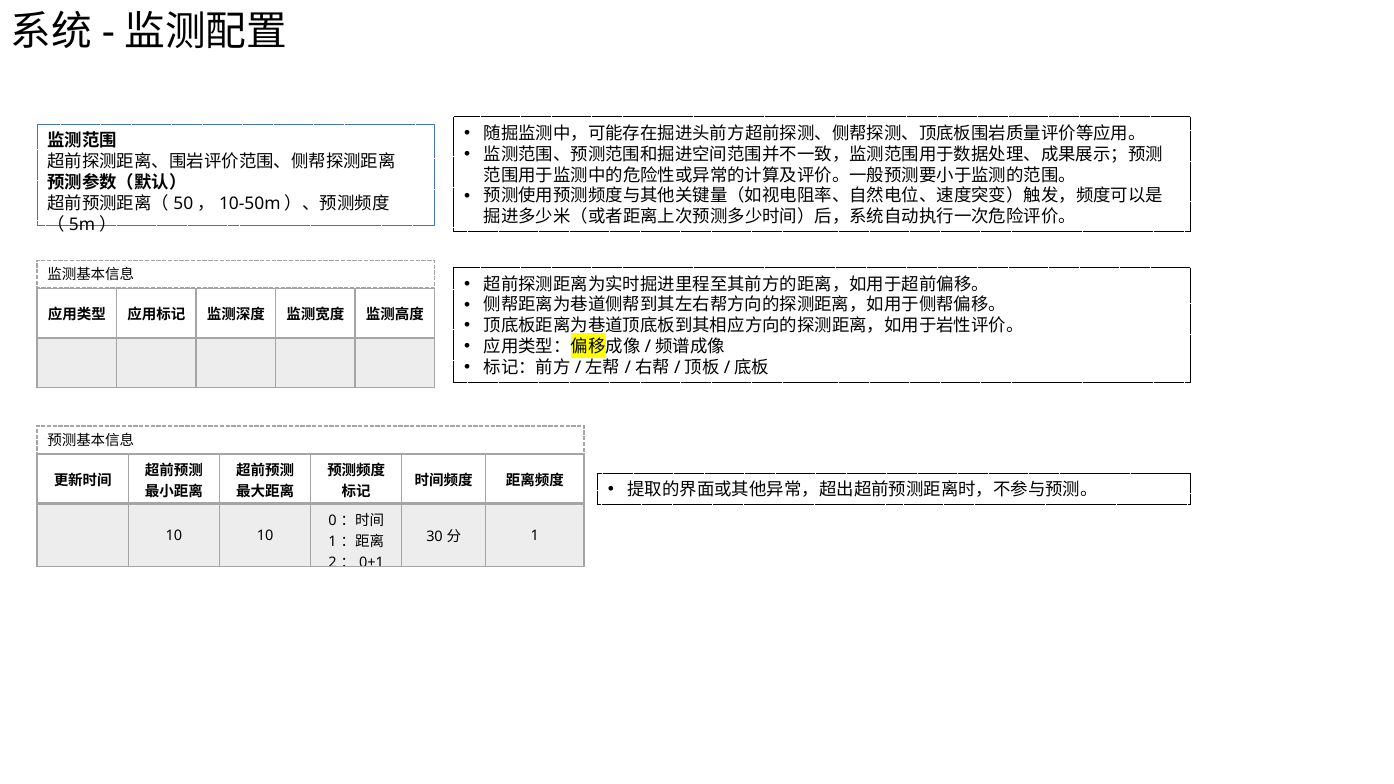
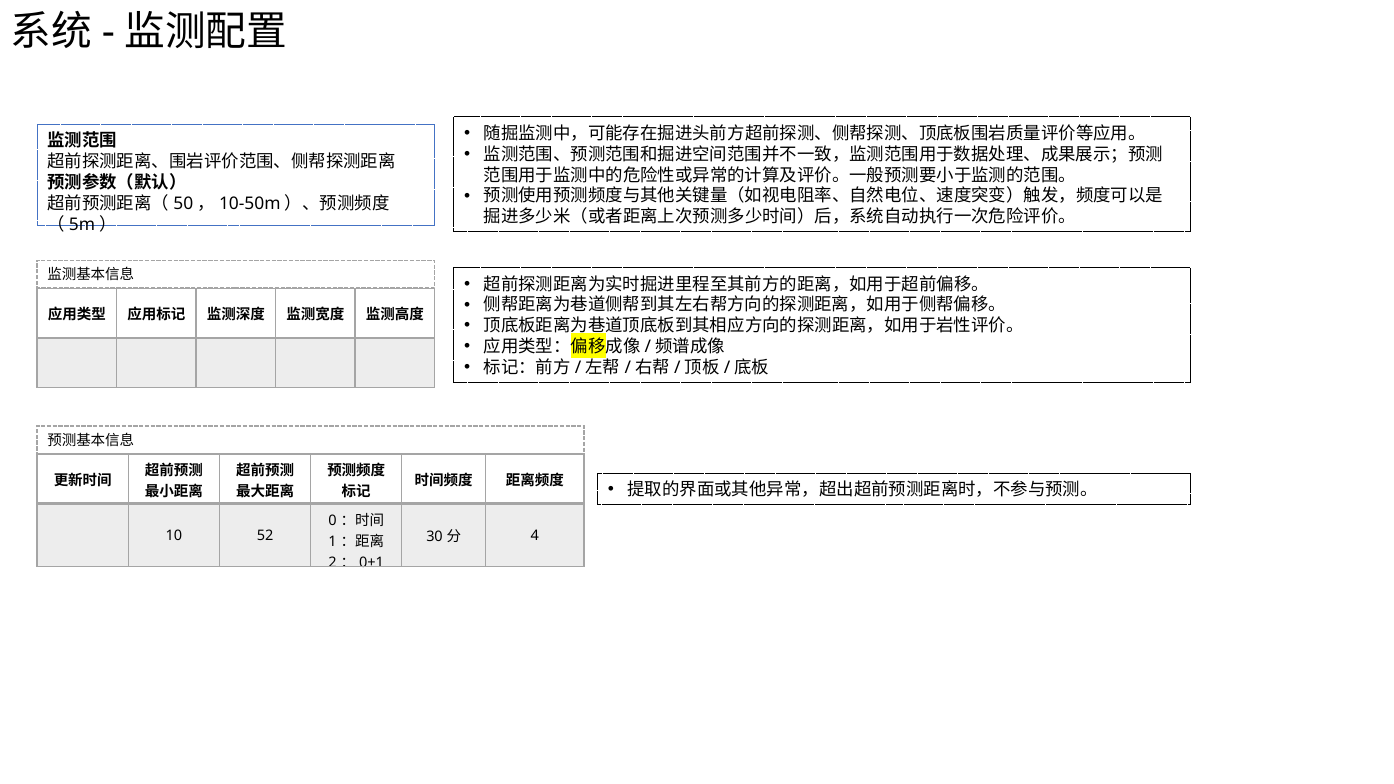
10 10: 10 -> 52 (265, 536)
1: 1 -> 4 (535, 536)
